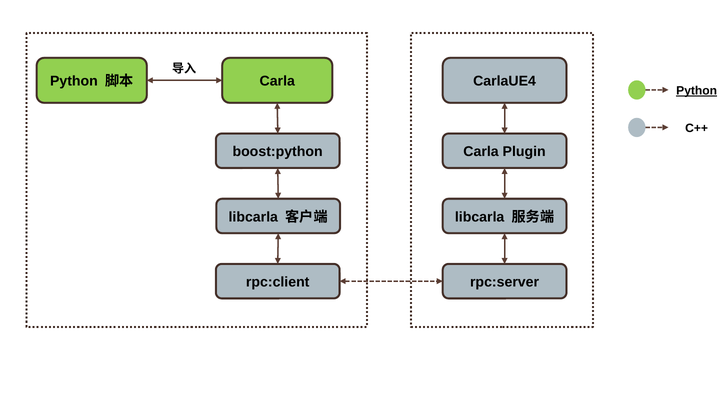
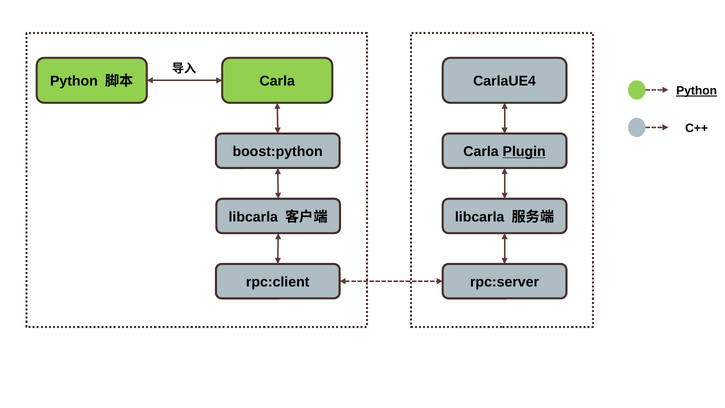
Plugin underline: none -> present (524, 152)
